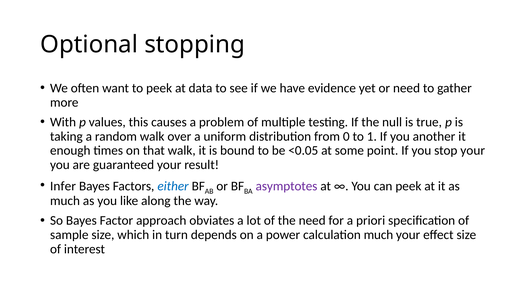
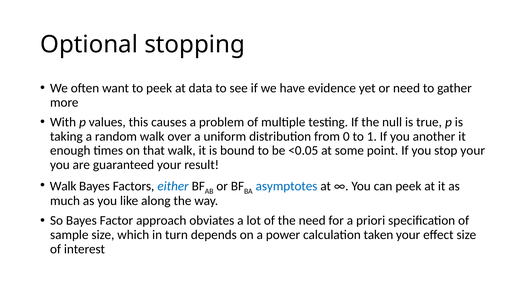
Infer: Infer -> Walk (63, 186)
asymptotes colour: purple -> blue (286, 186)
calculation much: much -> taken (378, 234)
